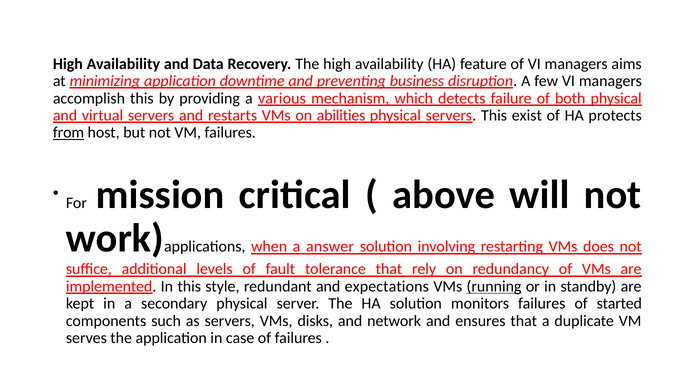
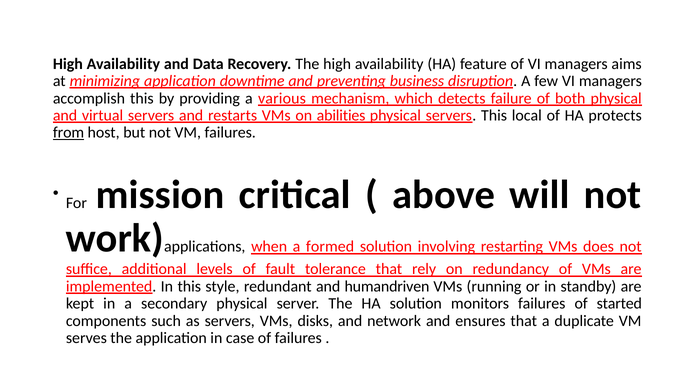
exist: exist -> local (527, 116)
answer: answer -> formed (330, 247)
expectations: expectations -> humandriven (387, 286)
running underline: present -> none (494, 286)
